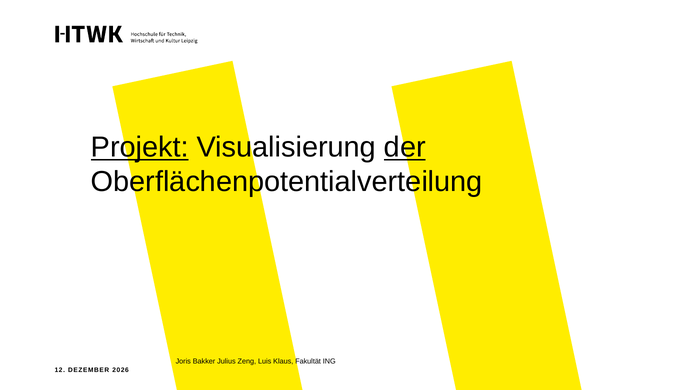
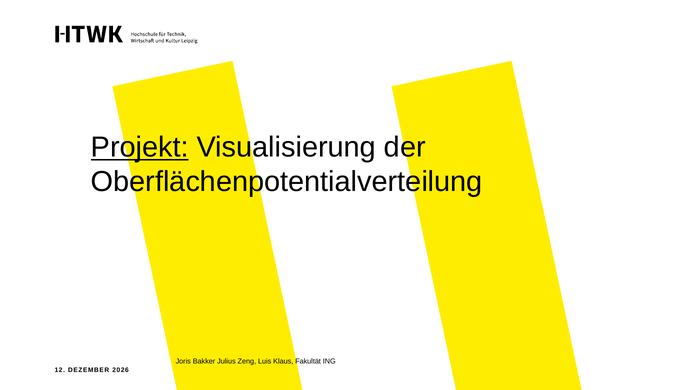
der underline: present -> none (405, 147)
